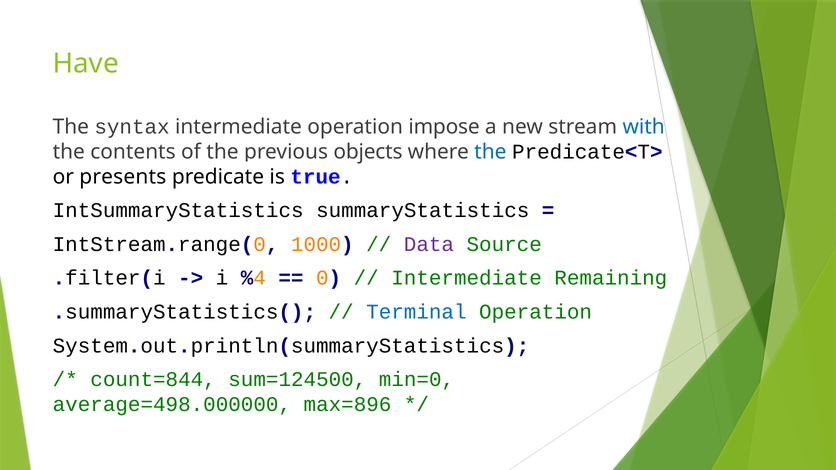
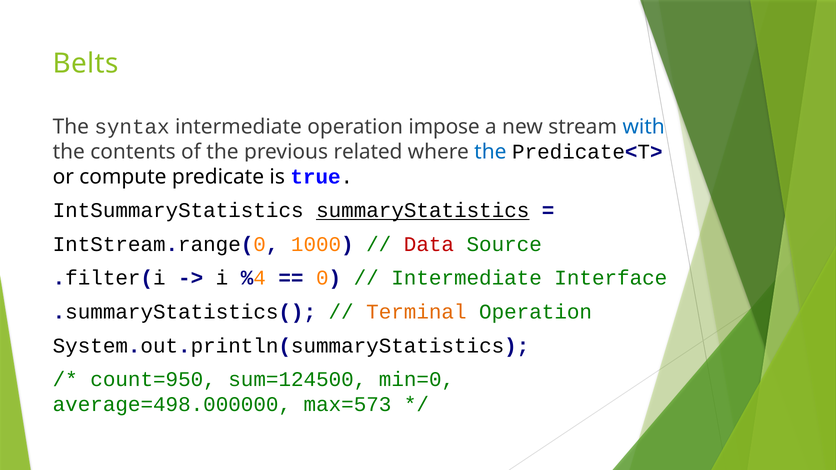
Have: Have -> Belts (86, 64)
objects: objects -> related (368, 152)
presents: presents -> compute (123, 177)
summaryStatistics underline: none -> present (423, 211)
Data colour: purple -> red (429, 244)
Remaining: Remaining -> Interface (611, 278)
Terminal colour: blue -> orange (416, 312)
count=844: count=844 -> count=950 (153, 380)
max=896: max=896 -> max=573 (347, 405)
